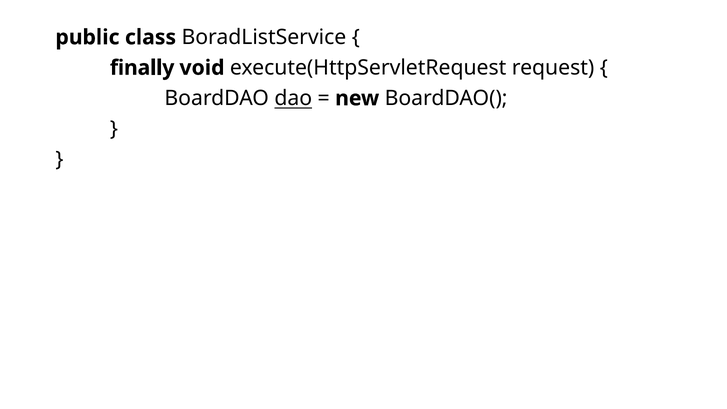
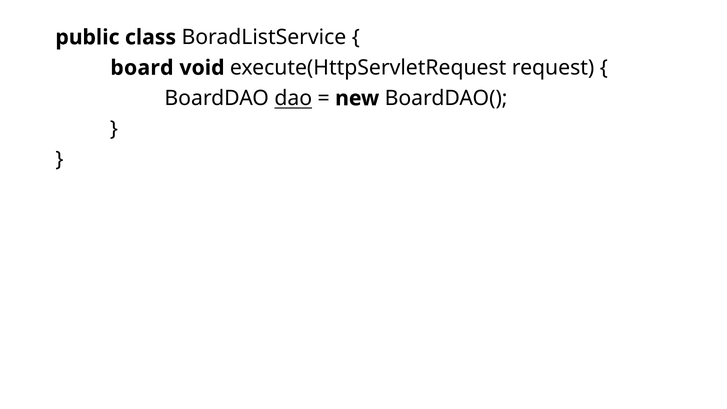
finally: finally -> board (142, 68)
